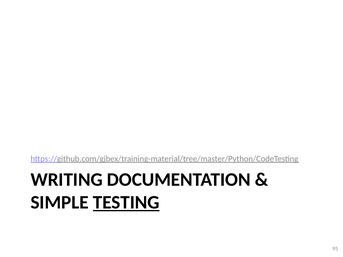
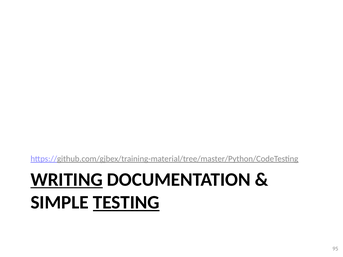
WRITING underline: none -> present (67, 180)
